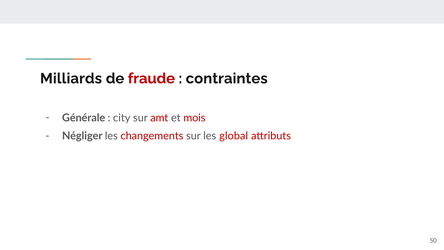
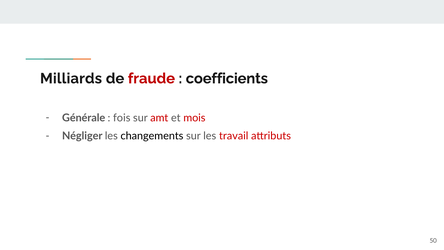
contraintes: contraintes -> coefficients (227, 78)
city: city -> fois (122, 118)
changements colour: red -> black (152, 136)
global: global -> travail (234, 136)
